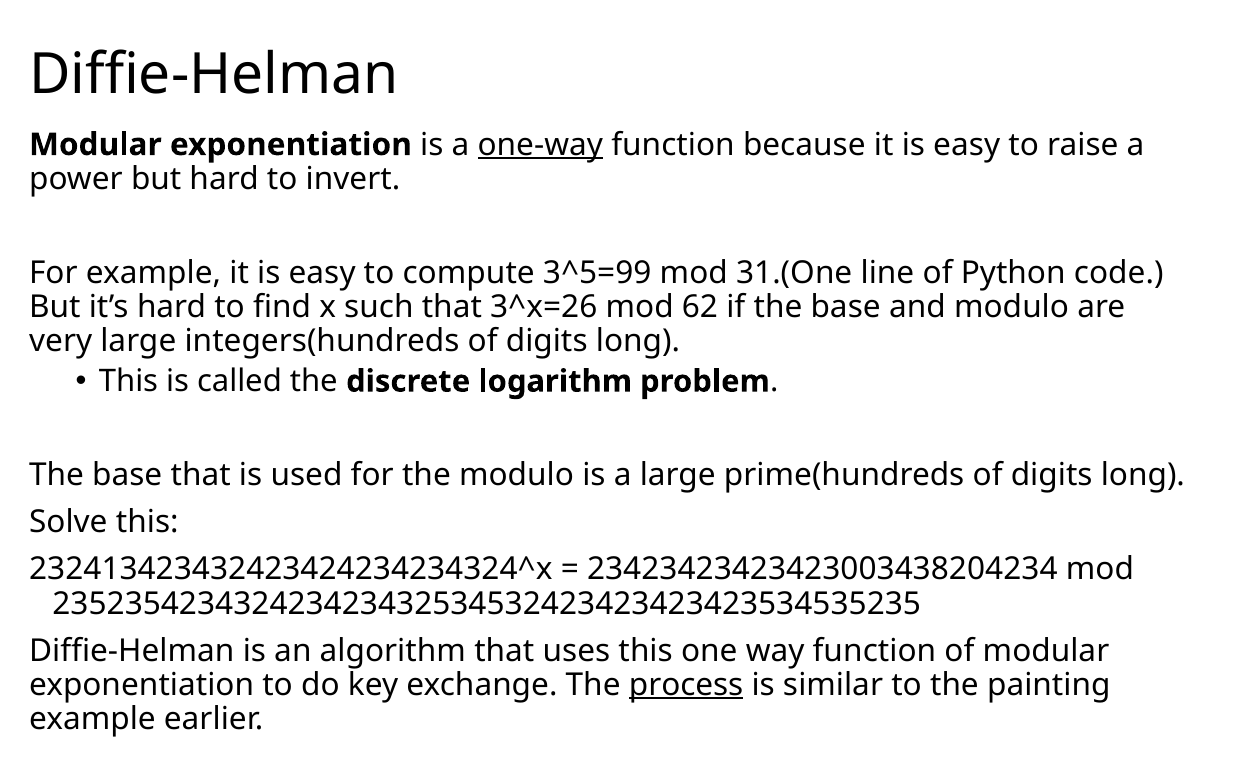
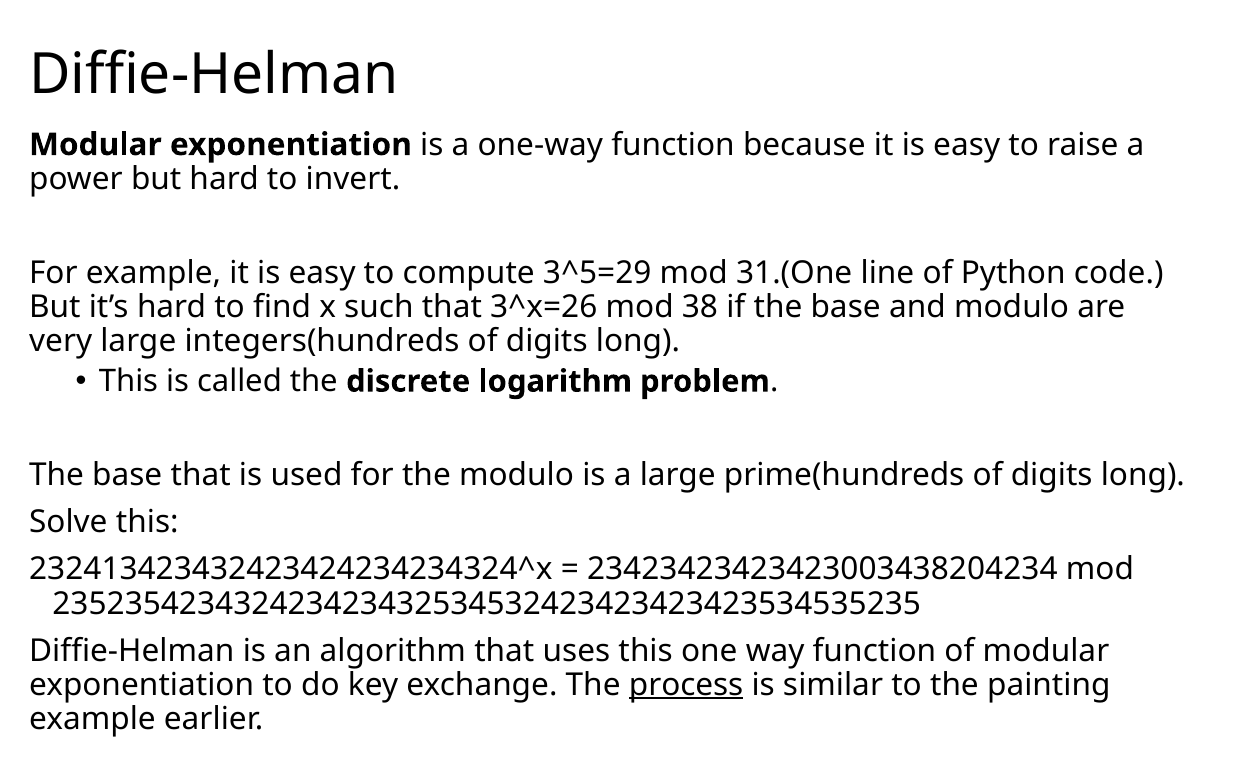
one-way underline: present -> none (540, 145)
3^5=99: 3^5=99 -> 3^5=29 (597, 273)
62: 62 -> 38 (700, 307)
